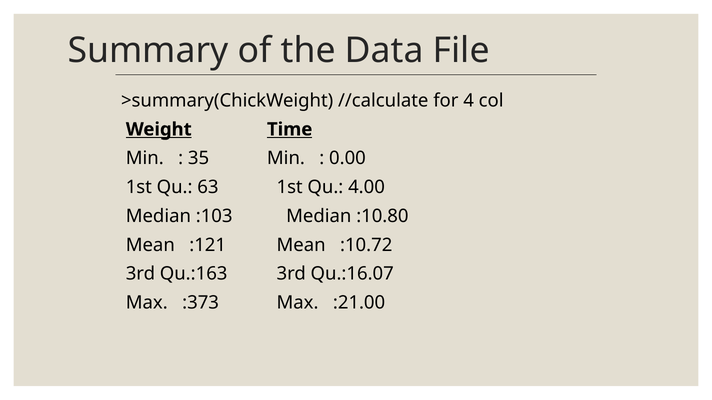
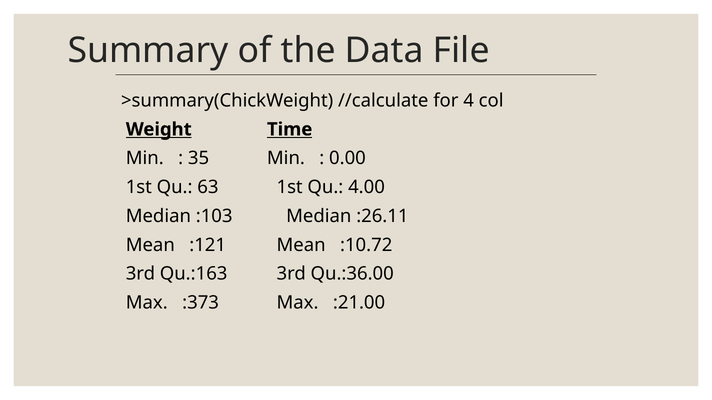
:10.80: :10.80 -> :26.11 (382, 216)
Qu.:16.07: Qu.:16.07 -> Qu.:36.00 (352, 274)
